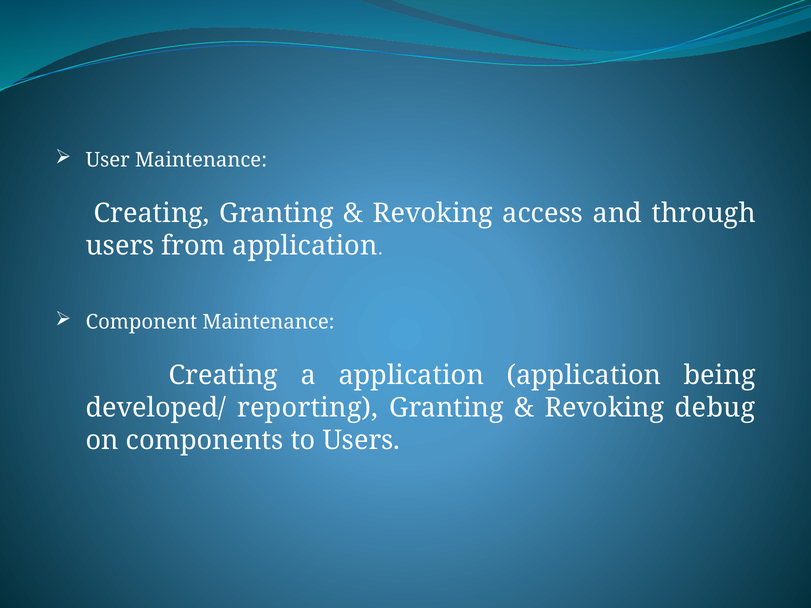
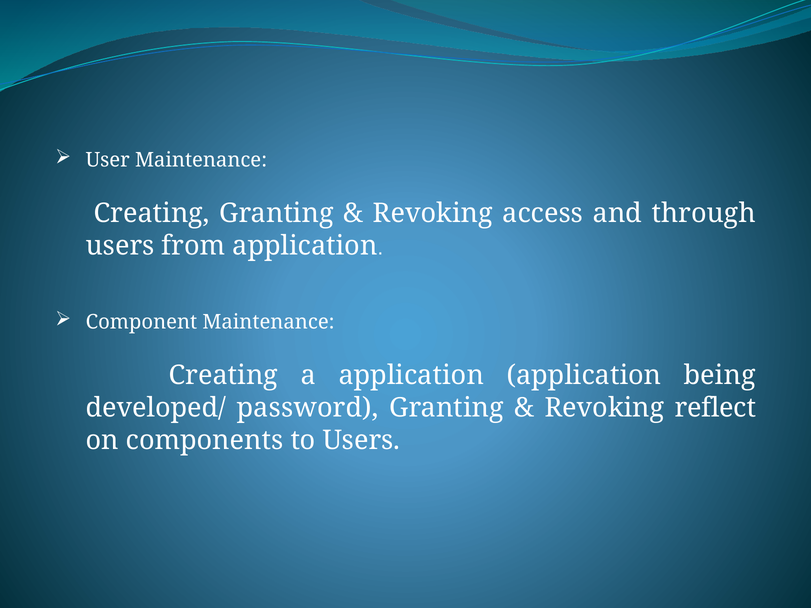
reporting: reporting -> password (308, 408)
debug: debug -> reflect (715, 408)
